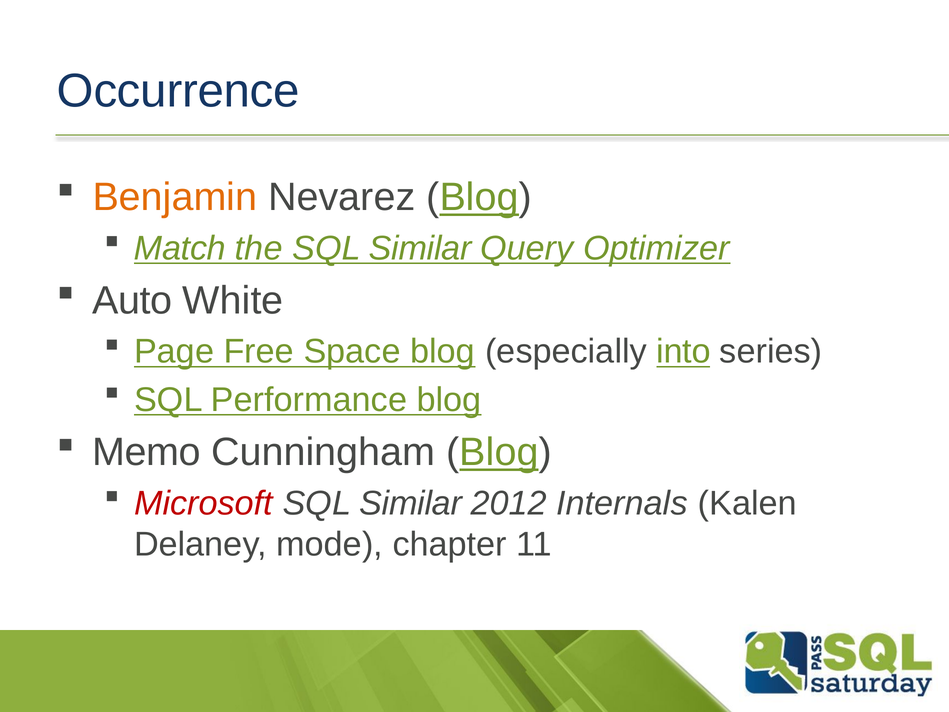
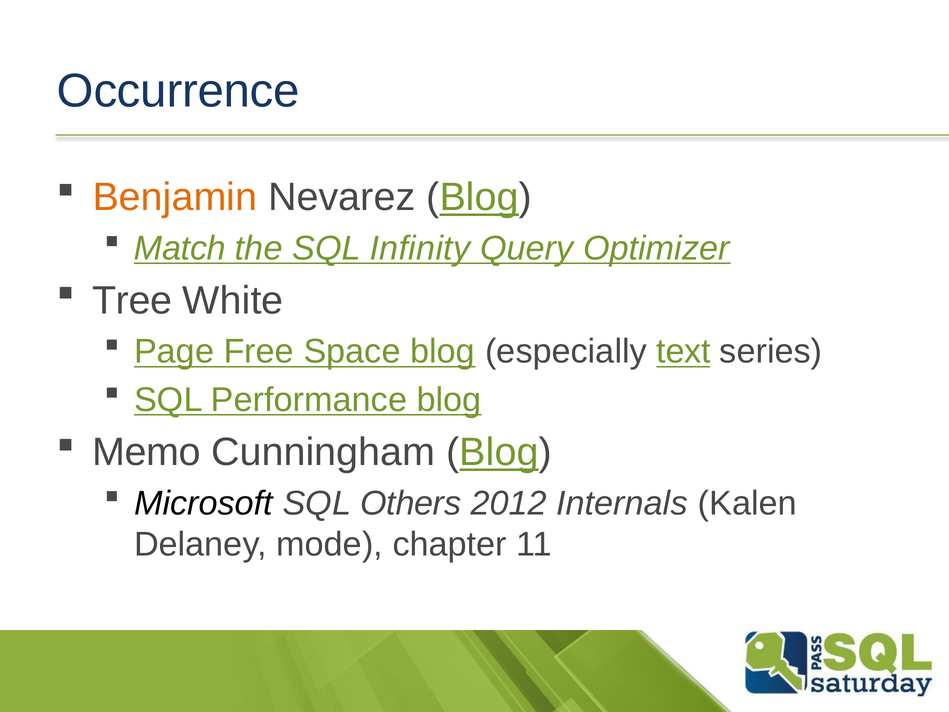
the SQL Similar: Similar -> Infinity (420, 248)
Auto: Auto -> Tree (132, 301)
into: into -> text (683, 352)
Microsoft colour: red -> black (203, 503)
Similar: Similar -> Others (411, 503)
